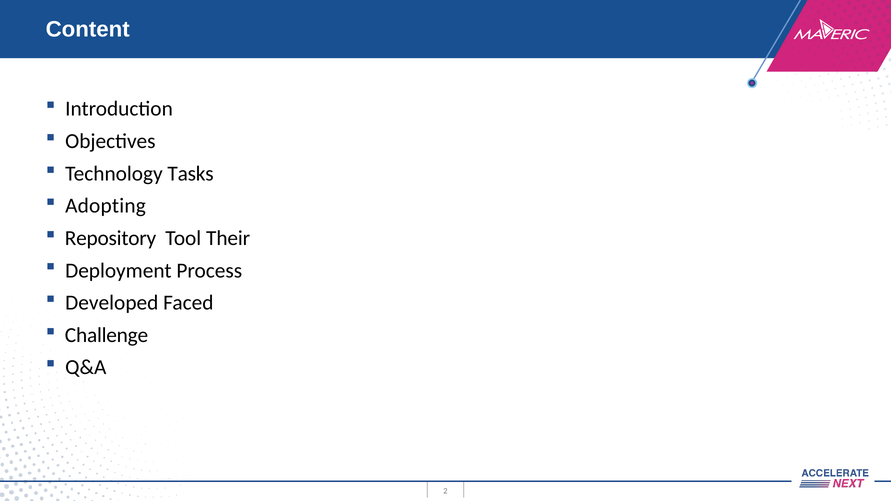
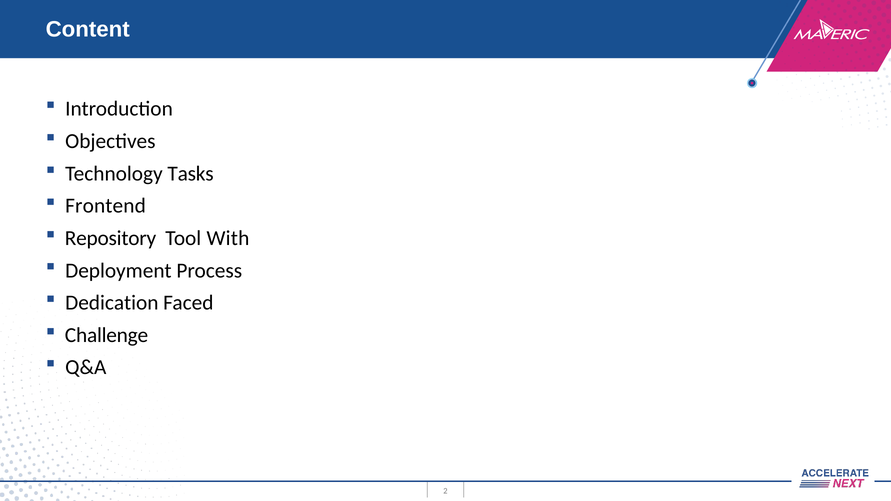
Adopting: Adopting -> Frontend (106, 206)
Their: Their -> With (228, 238)
Developed: Developed -> Dedication (112, 303)
